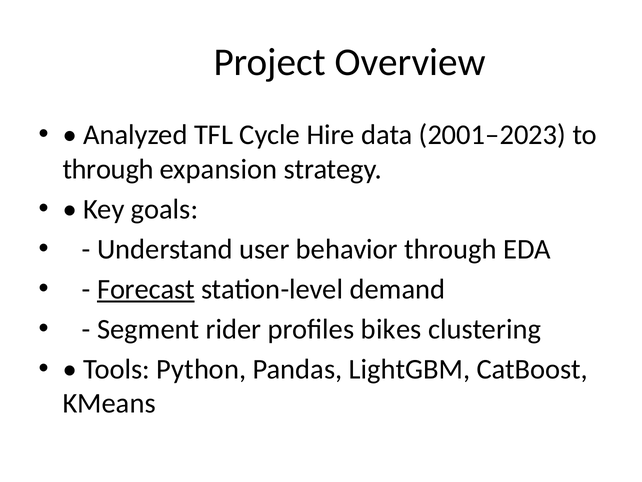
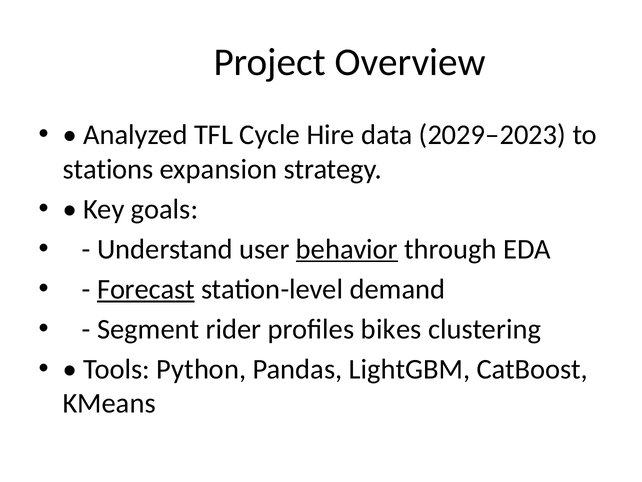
2001–2023: 2001–2023 -> 2029–2023 (492, 135)
through: through -> stations (108, 169)
behavior underline: none -> present (347, 249)
